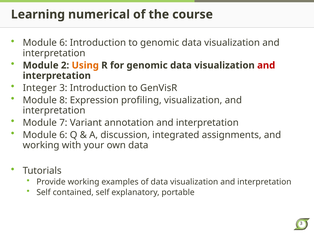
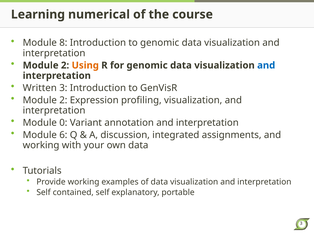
6: 6 -> 8 (63, 43)
and colour: red -> blue (266, 65)
Integer: Integer -> Written (40, 88)
8: 8 -> 2 (63, 100)
7: 7 -> 0 (63, 123)
